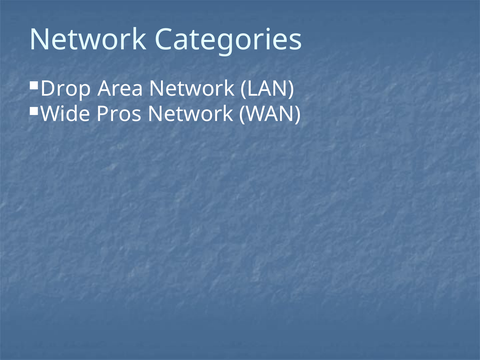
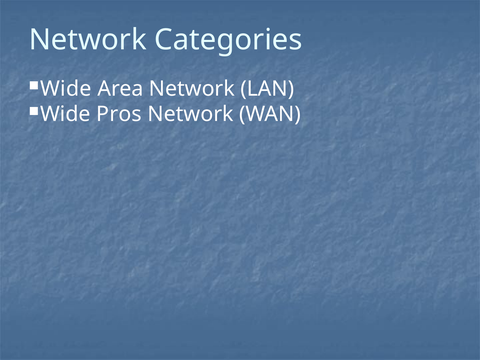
Drop: Drop -> Wide (66, 89)
